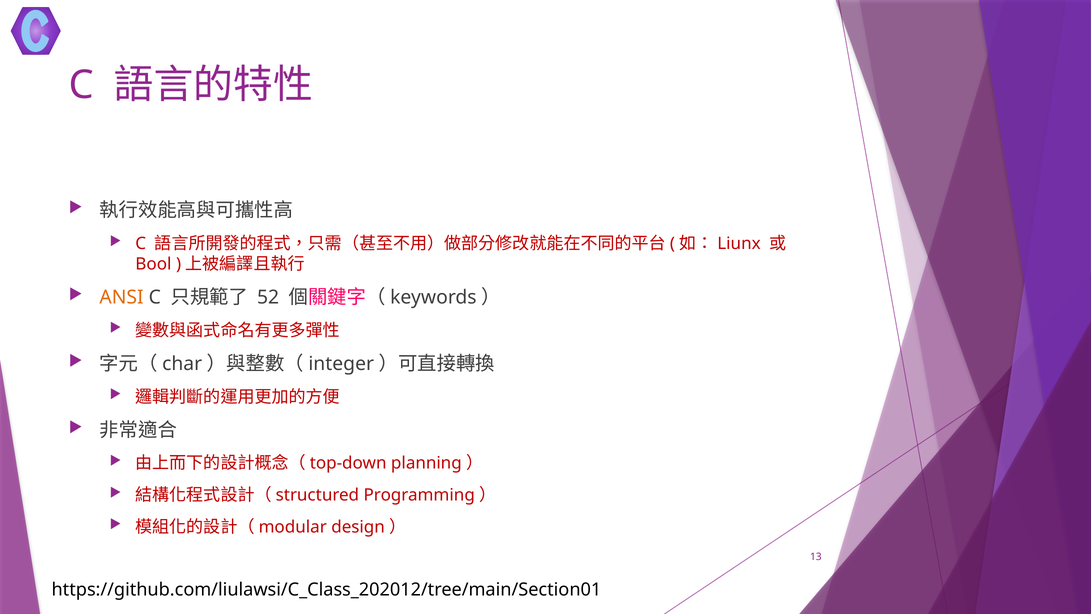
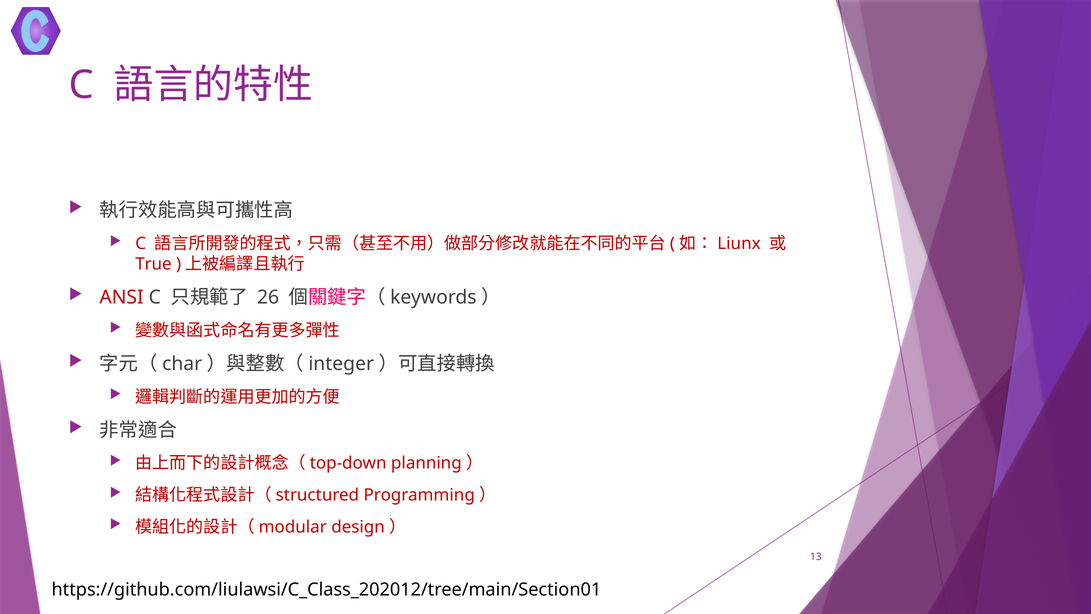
Bool: Bool -> True (153, 264)
ANSI colour: orange -> red (122, 297)
52: 52 -> 26 (268, 297)
